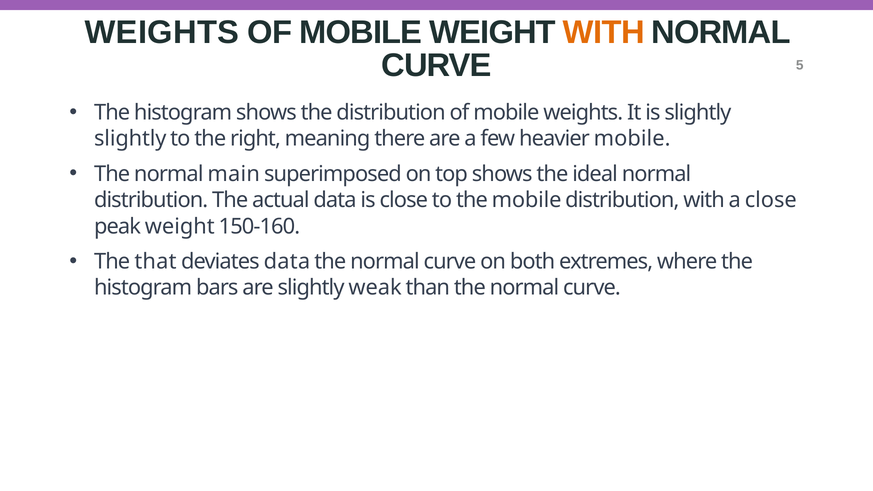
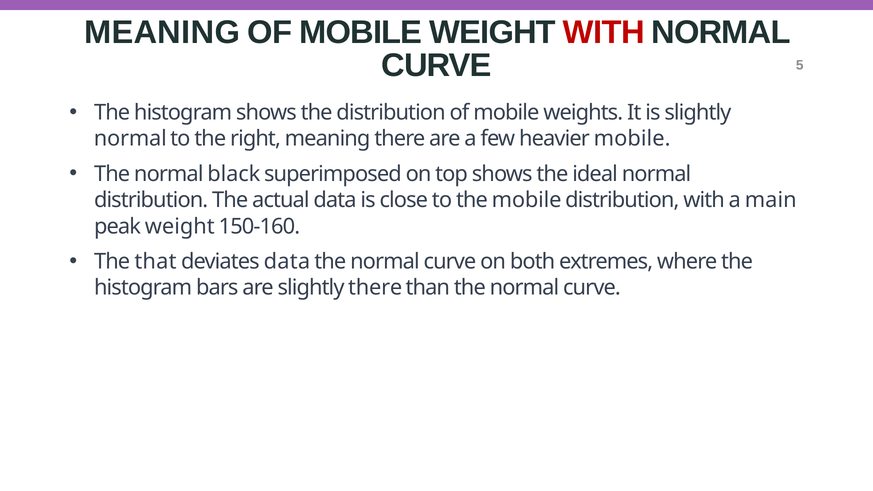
WEIGHTS: WEIGHTS -> MEANING (162, 33)
WITH colour: orange -> red (604, 33)
slightly: slightly -> normal (130, 139)
main: main -> black (234, 174)
a close: close -> main (771, 200)
slightly weak: weak -> there (375, 288)
